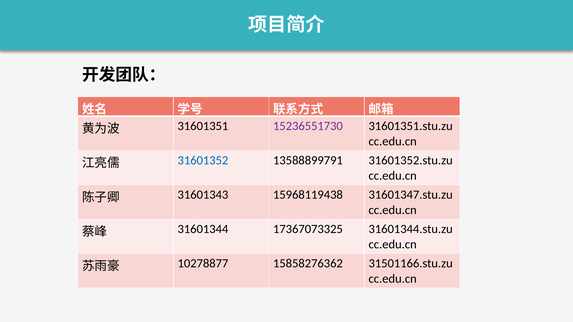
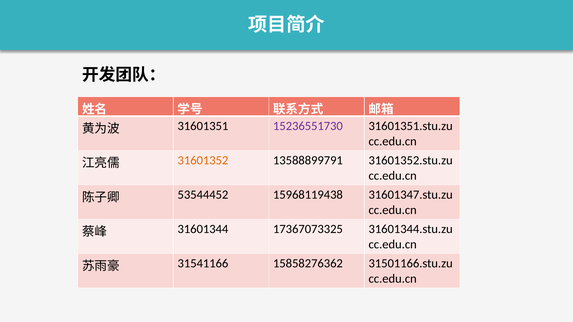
31601352 colour: blue -> orange (203, 161)
31601343: 31601343 -> 53544452 (203, 195)
10278877: 10278877 -> 31541166 (203, 264)
